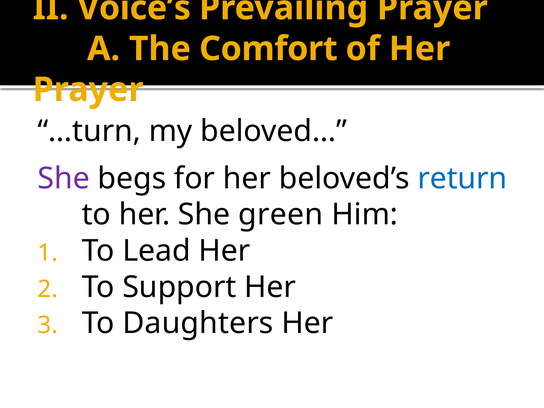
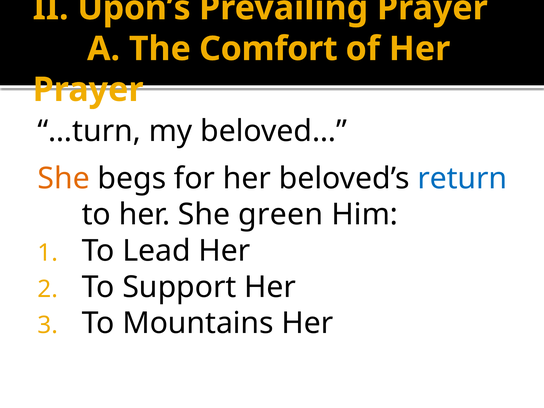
Voice’s: Voice’s -> Upon’s (134, 8)
She colour: purple -> orange (64, 178)
Daughters: Daughters -> Mountains (198, 323)
